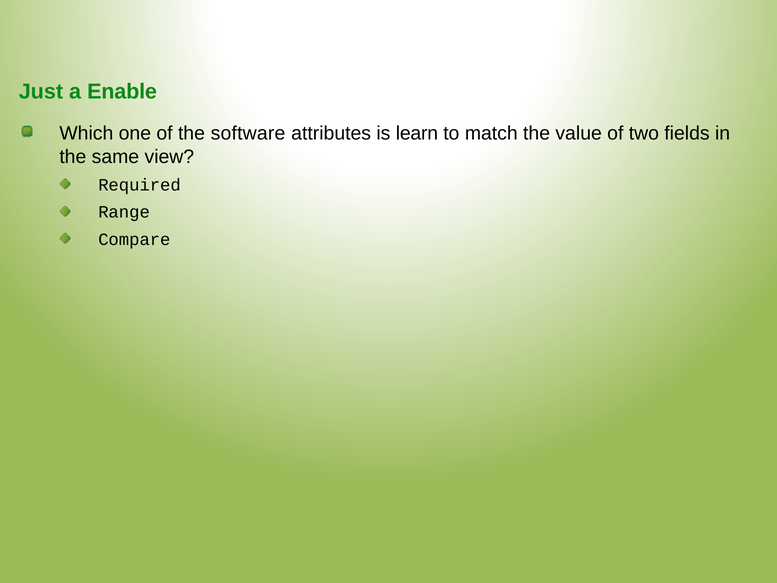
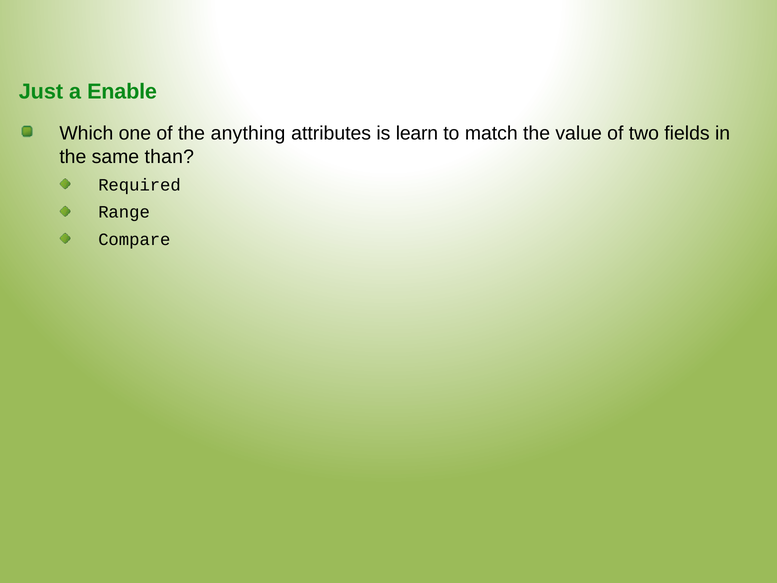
software: software -> anything (248, 133)
view: view -> than (169, 157)
